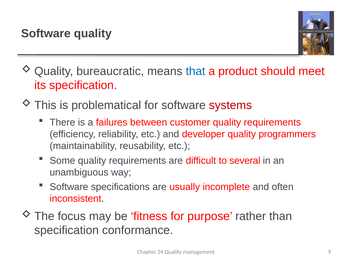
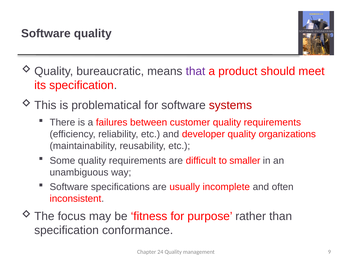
that colour: blue -> purple (196, 71)
programmers: programmers -> organizations (287, 134)
several: several -> smaller (245, 161)
